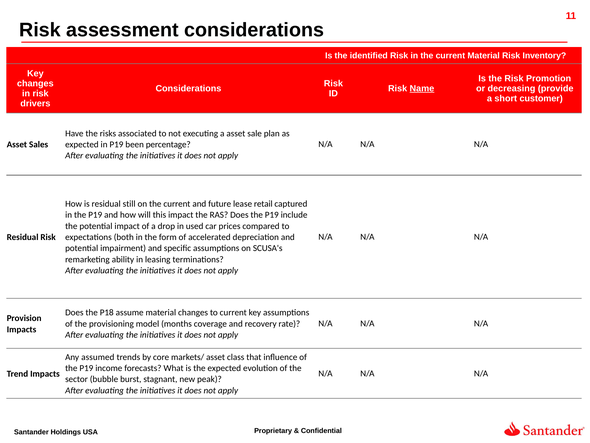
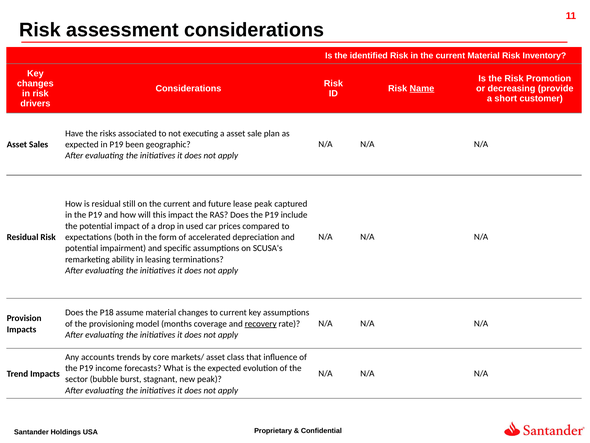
percentage: percentage -> geographic (168, 144)
lease retail: retail -> peak (263, 204)
recovery underline: none -> present (261, 323)
assumed: assumed -> accounts (98, 357)
